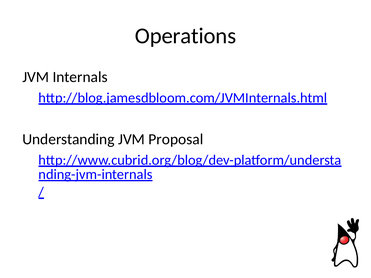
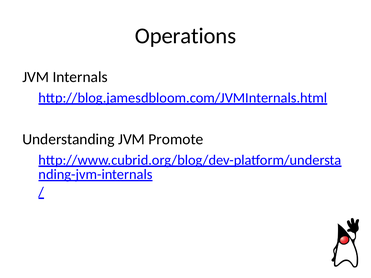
Proposal: Proposal -> Promote (176, 139)
